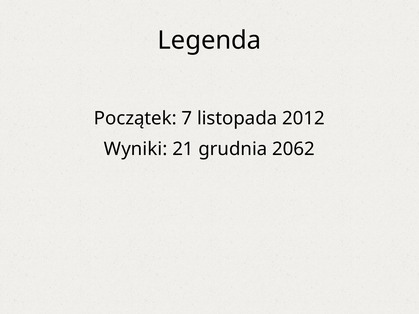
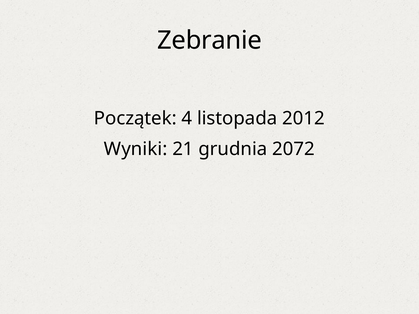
Legenda: Legenda -> Zebranie (210, 41)
7: 7 -> 4 (187, 118)
2062: 2062 -> 2072 (294, 149)
